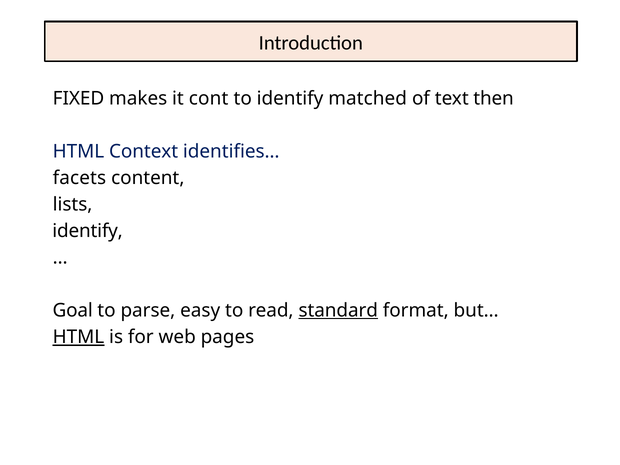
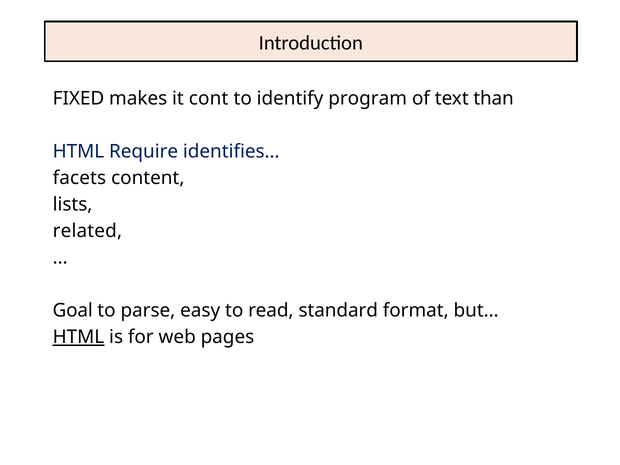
matched: matched -> program (368, 98)
then: then -> than (494, 98)
Context: Context -> Require (144, 151)
identify: identify -> related (87, 231)
standard underline: present -> none (338, 311)
